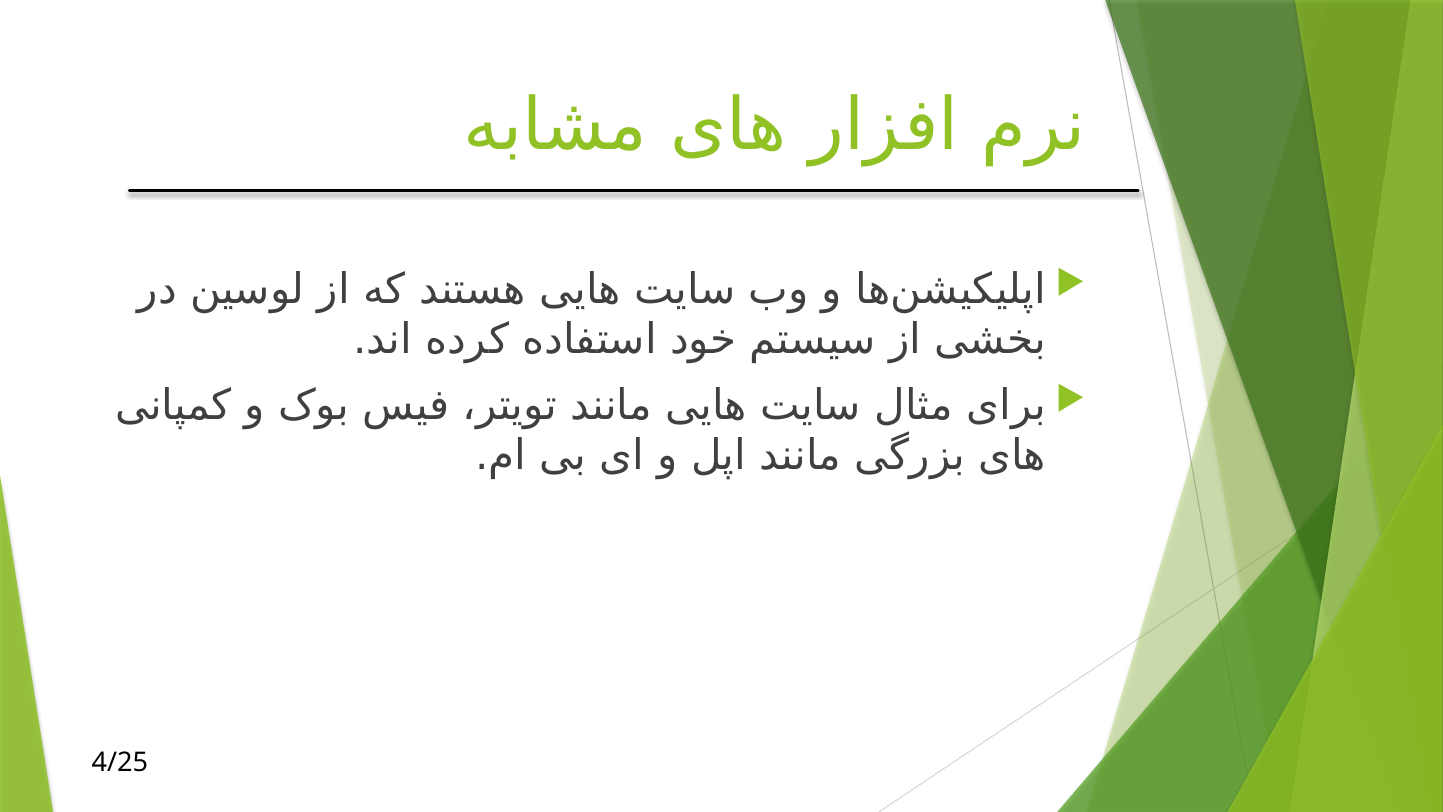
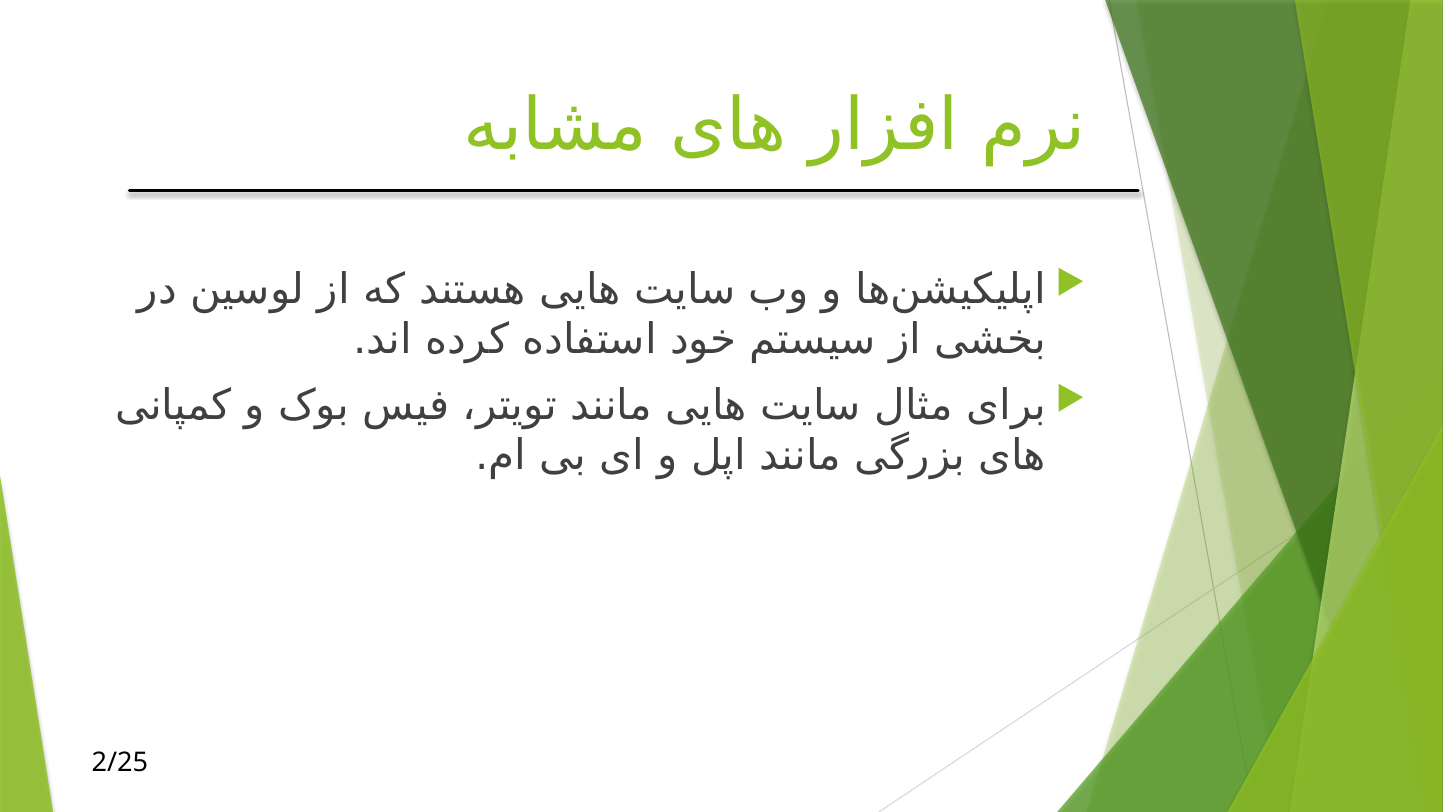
4/25: 4/25 -> 2/25 (120, 763)
